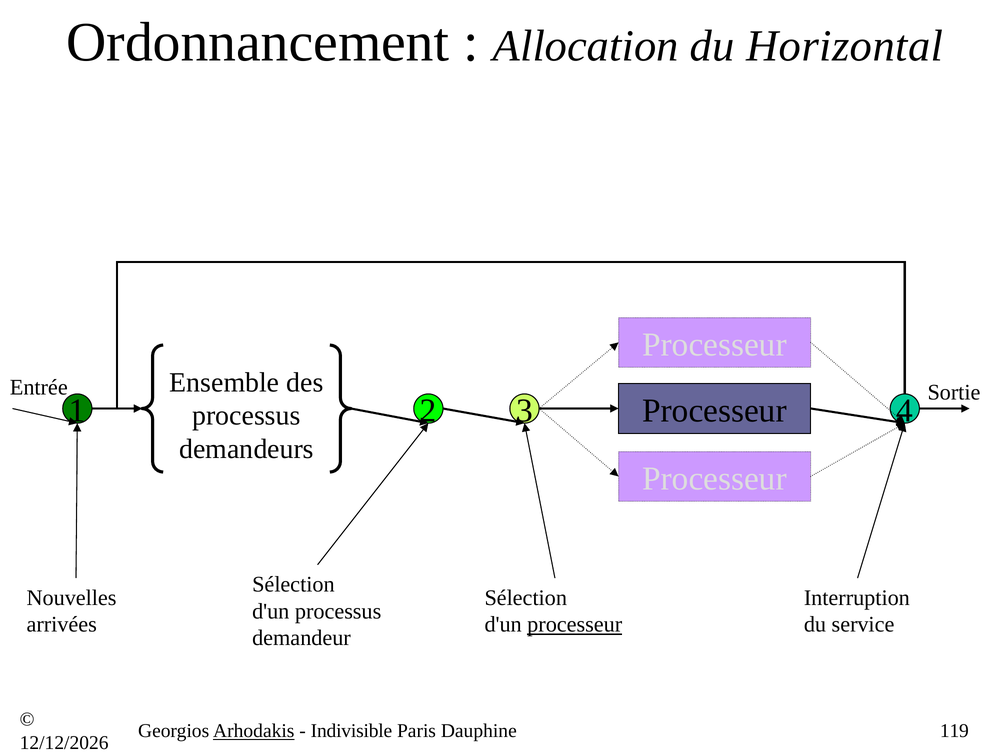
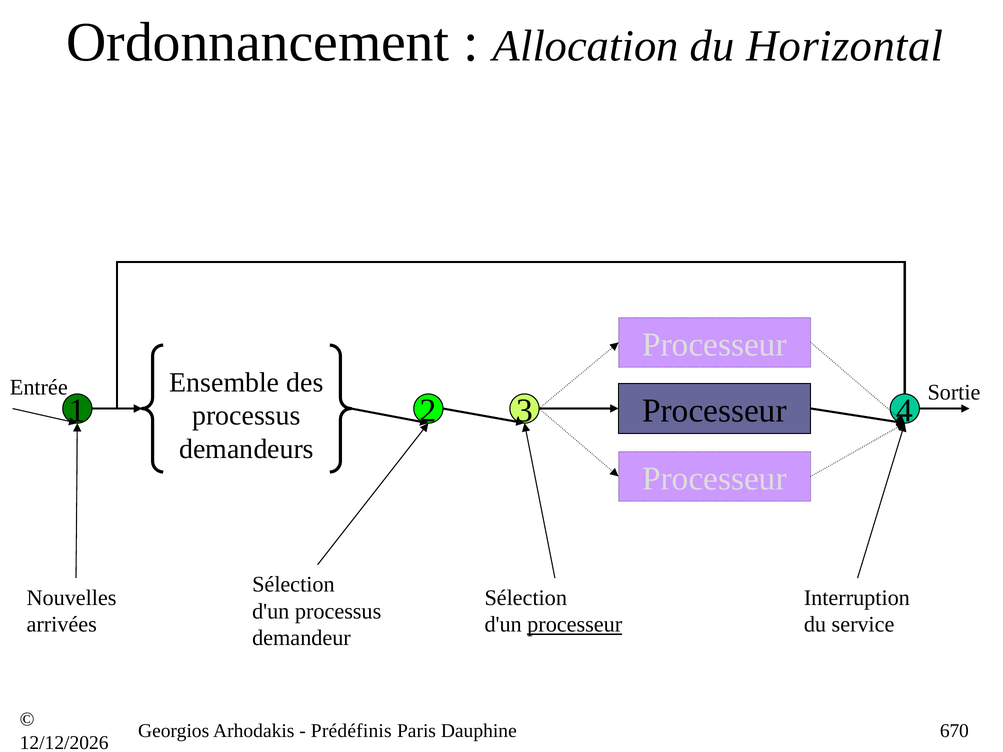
Arhodakis underline: present -> none (254, 731)
Indivisible: Indivisible -> Prédéfinis (351, 731)
119: 119 -> 670 (954, 731)
